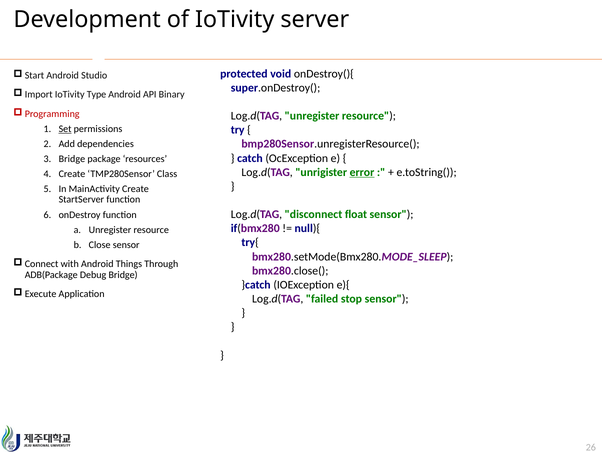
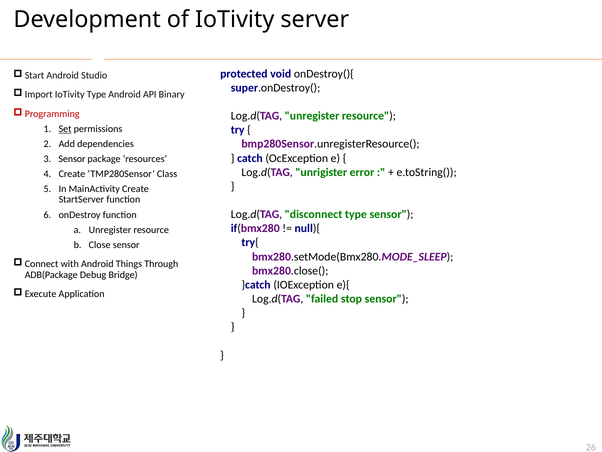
Bridge: Bridge -> Sensor (72, 159)
error underline: present -> none (362, 172)
disconnect float: float -> type (356, 214)
